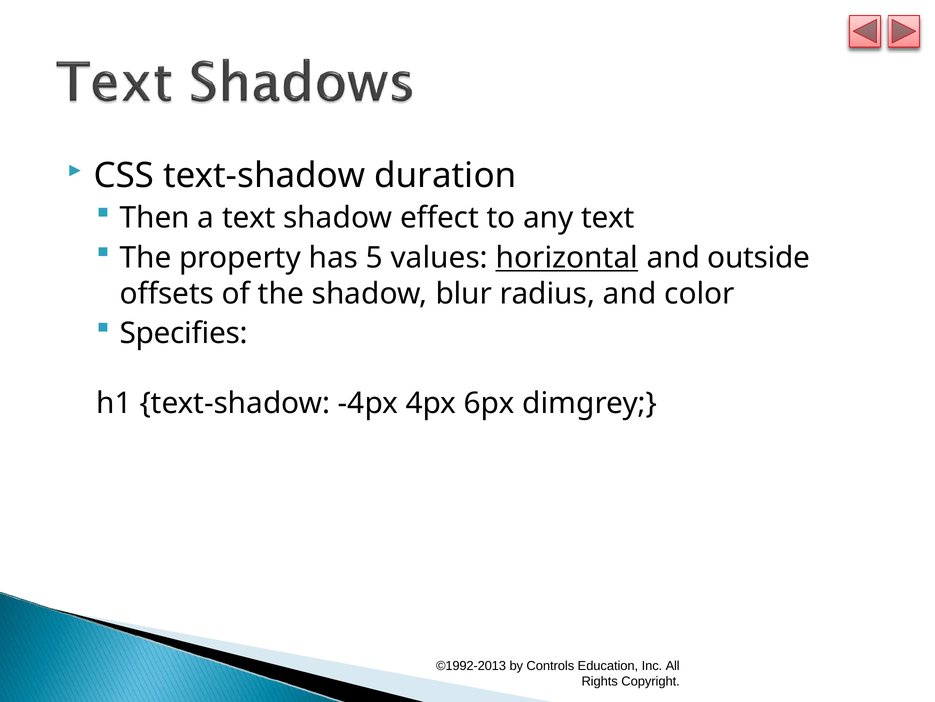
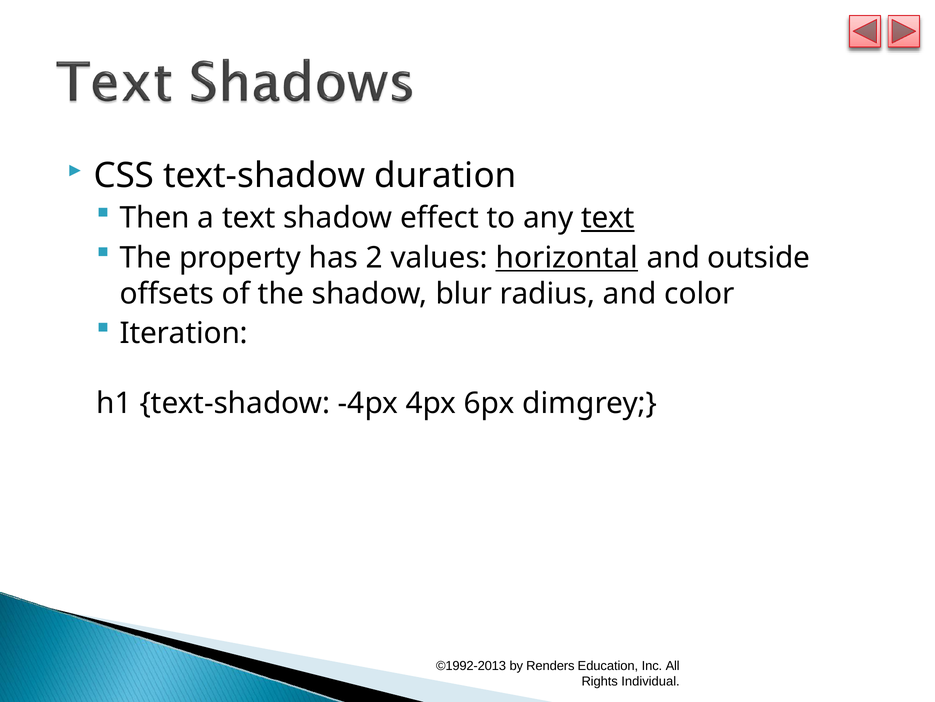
text underline: none -> present (608, 218)
5: 5 -> 2 (374, 258)
Specifies: Specifies -> Iteration (184, 333)
Controls: Controls -> Renders (550, 665)
Copyright: Copyright -> Individual (651, 681)
